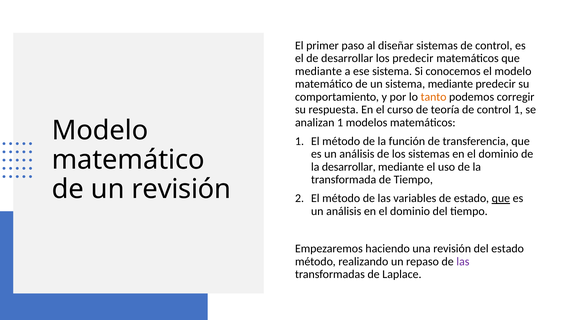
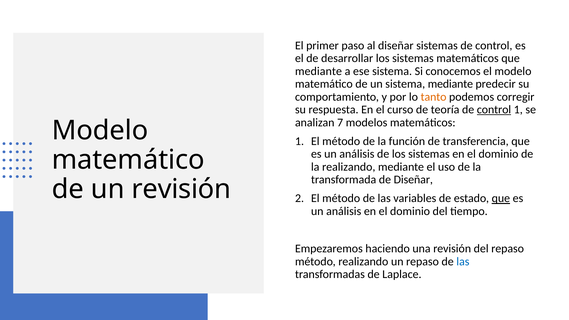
desarrollar los predecir: predecir -> sistemas (413, 58)
control underline: none -> present (494, 110)
analizan 1: 1 -> 7 (340, 122)
la desarrollar: desarrollar -> realizando (349, 167)
de Tiempo: Tiempo -> Diseñar (413, 180)
del estado: estado -> repaso (508, 249)
las colour: purple -> blue (463, 262)
